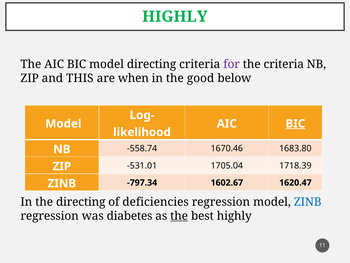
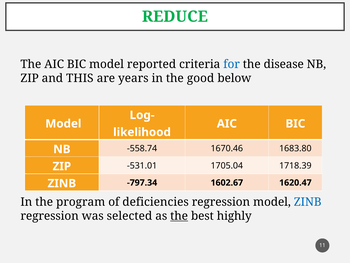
HIGHLY: HIGHLY -> REDUCE (175, 17)
model directing: directing -> reported (151, 64)
for colour: purple -> blue (232, 64)
the criteria: criteria -> disease (284, 64)
when: when -> years (133, 78)
BIC underline: present -> none (295, 123)
the directing: directing -> program (81, 202)
diabetes: diabetes -> selected (129, 216)
